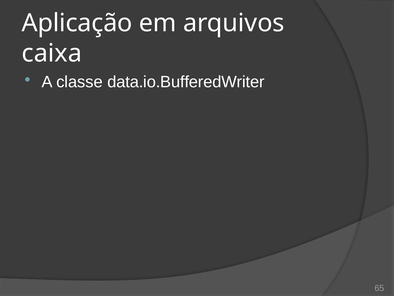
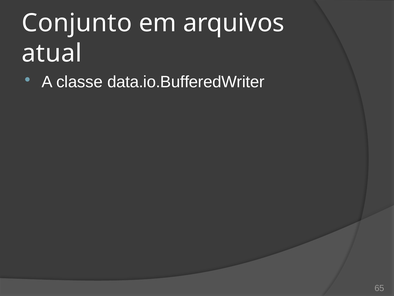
Aplicação: Aplicação -> Conjunto (77, 23)
caixa: caixa -> atual (52, 53)
